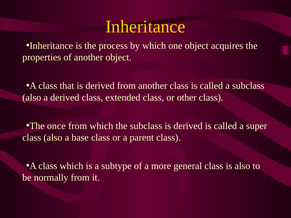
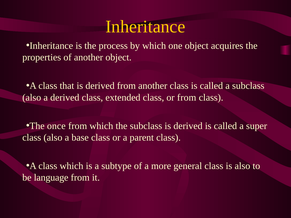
or other: other -> from (187, 98)
normally: normally -> language (51, 178)
